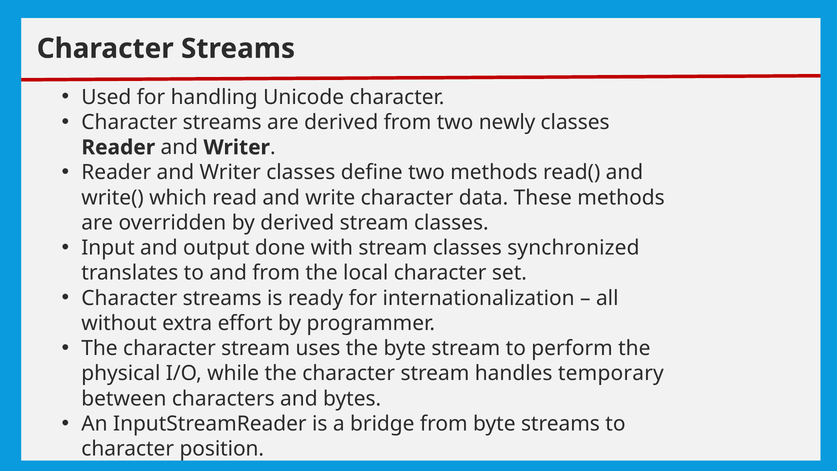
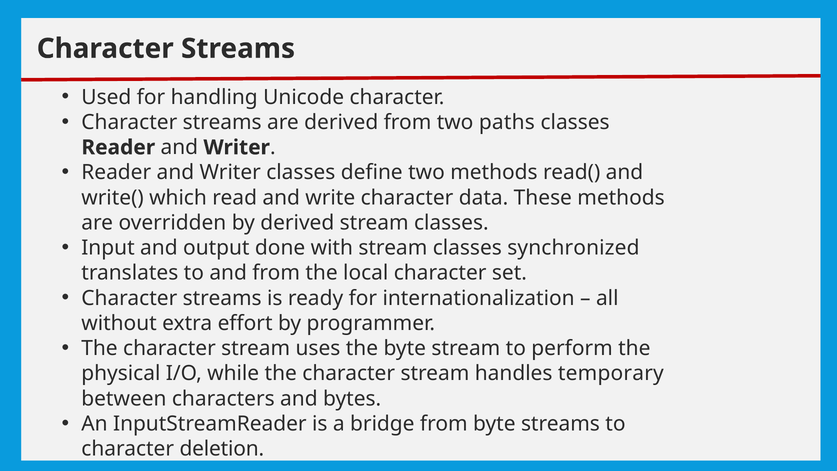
newly: newly -> paths (507, 122)
position: position -> deletion (222, 449)
